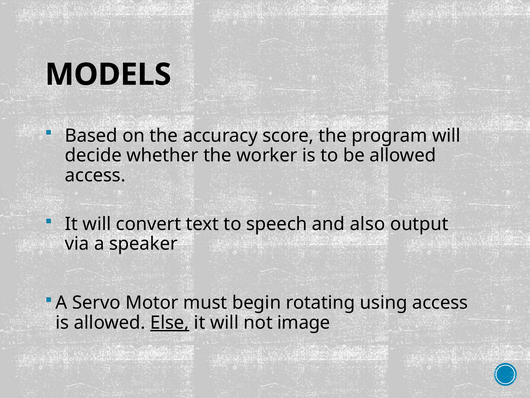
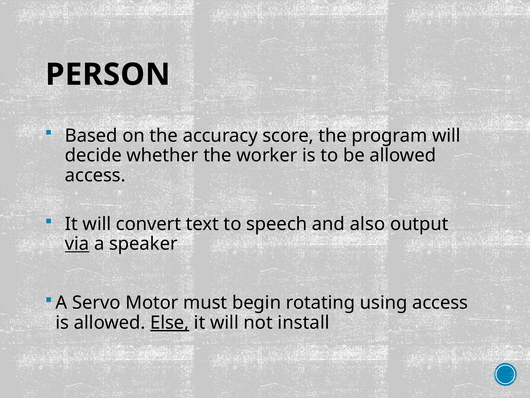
MODELS: MODELS -> PERSON (108, 75)
via underline: none -> present (77, 244)
image: image -> install (304, 322)
